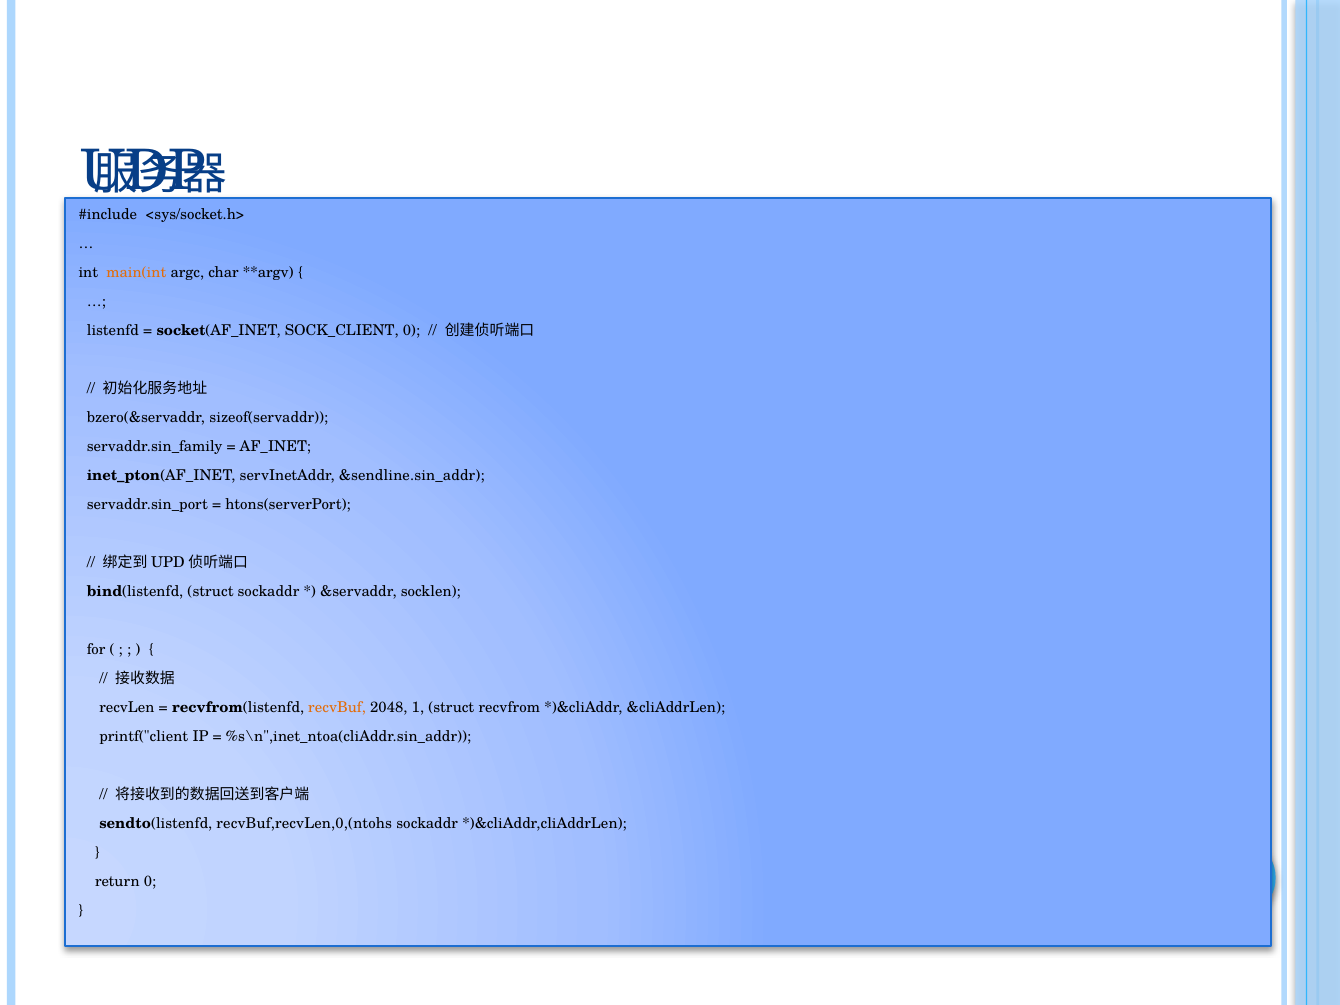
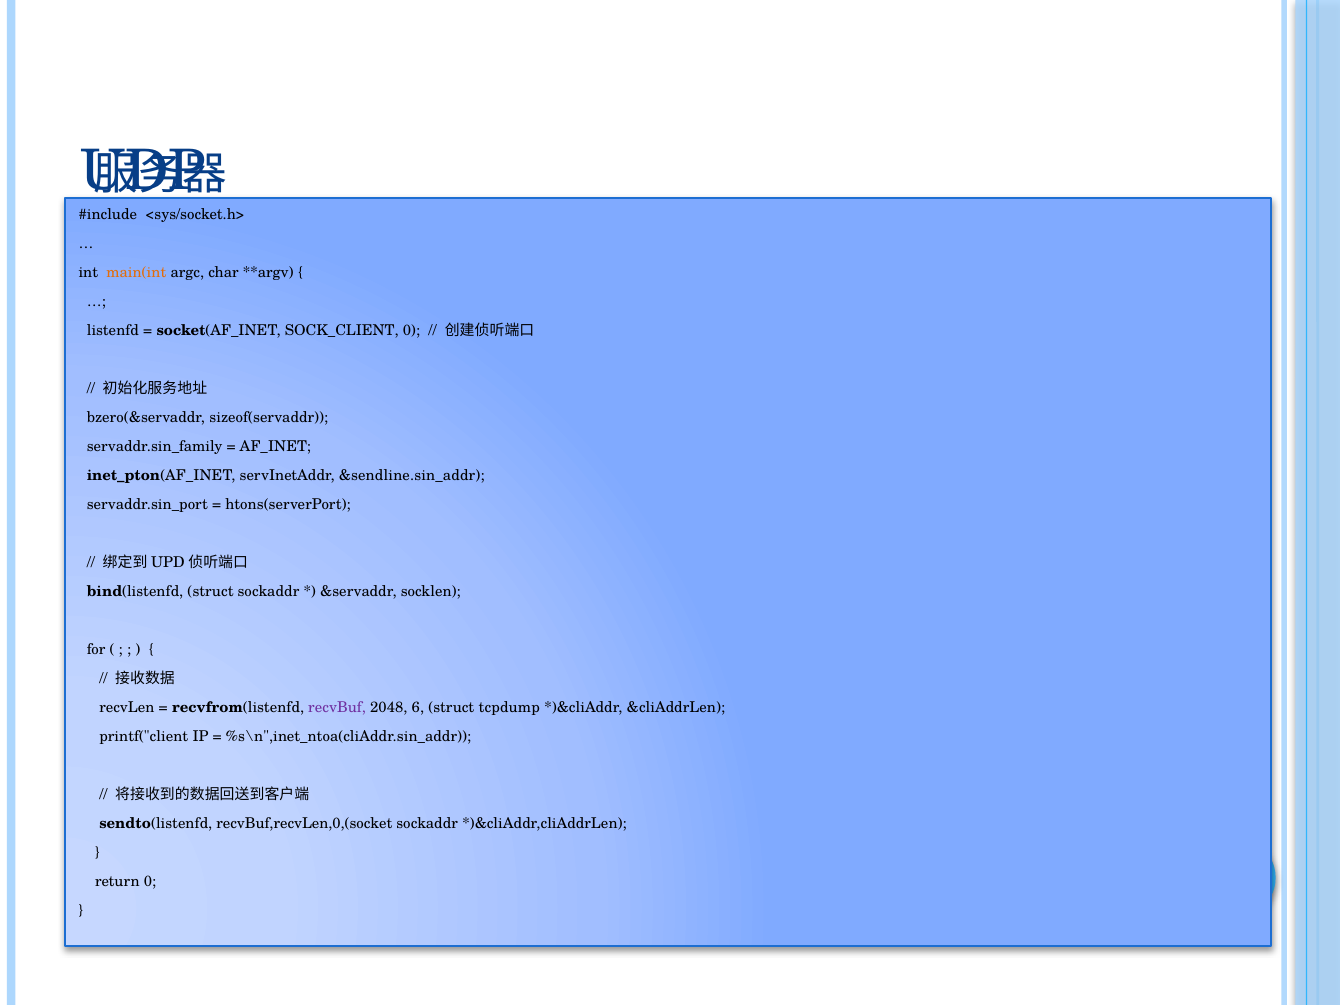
recvBuf colour: orange -> purple (337, 708)
1: 1 -> 6 (418, 708)
recvfrom: recvfrom -> tcpdump (509, 708)
recvBuf,recvLen,0,(ntohs: recvBuf,recvLen,0,(ntohs -> recvBuf,recvLen,0,(socket (304, 824)
